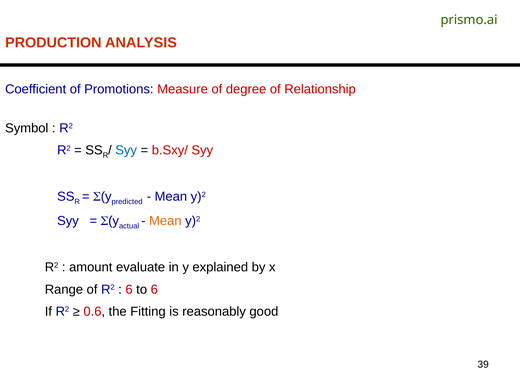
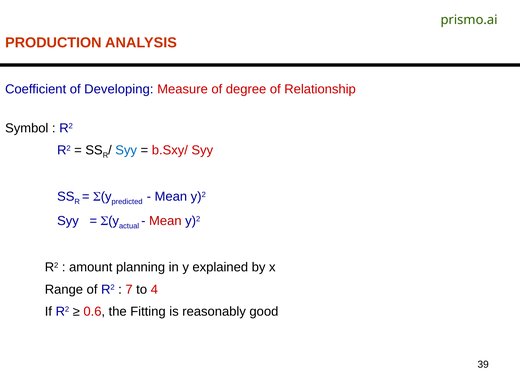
Promotions: Promotions -> Developing (119, 89)
Mean colour: orange -> red (165, 221)
evaluate: evaluate -> planning (141, 267)
6: 6 -> 7 (129, 289)
to 6: 6 -> 4 (154, 289)
